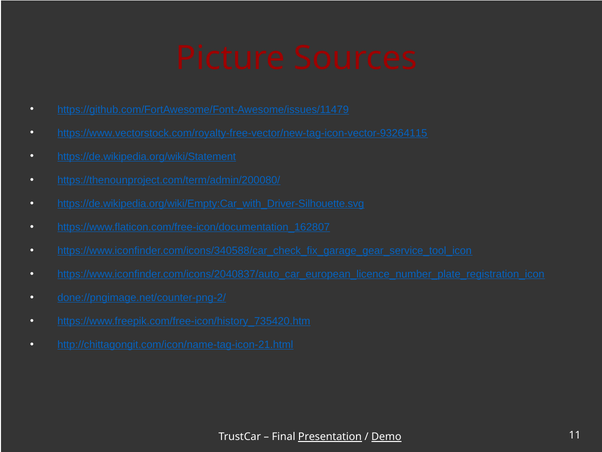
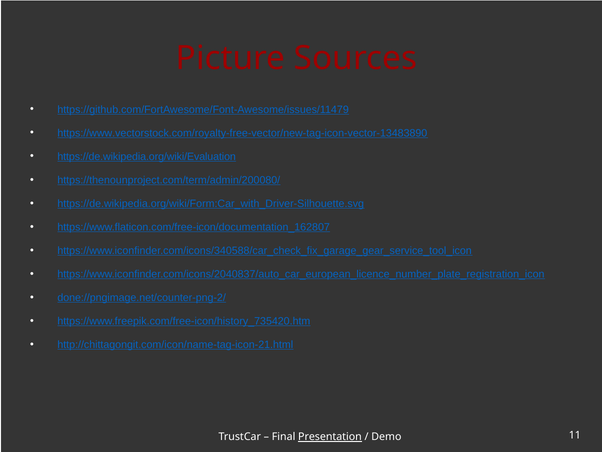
https://www.vectorstock.com/royalty-free-vector/new-tag-icon-vector-93264115: https://www.vectorstock.com/royalty-free-vector/new-tag-icon-vector-93264115 -> https://www.vectorstock.com/royalty-free-vector/new-tag-icon-vector-13483890 (242, 133)
https://de.wikipedia.org/wiki/Statement: https://de.wikipedia.org/wiki/Statement -> https://de.wikipedia.org/wiki/Evaluation (147, 156)
https://de.wikipedia.org/wiki/Empty:Car_with_Driver-Silhouette.svg: https://de.wikipedia.org/wiki/Empty:Car_with_Driver-Silhouette.svg -> https://de.wikipedia.org/wiki/Form:Car_with_Driver-Silhouette.svg (211, 203)
Demo underline: present -> none (386, 436)
